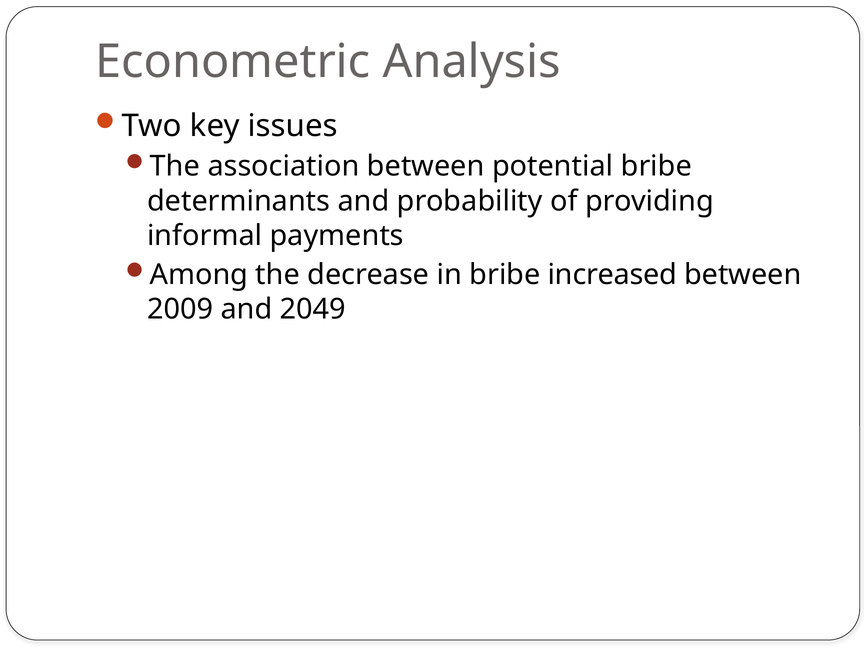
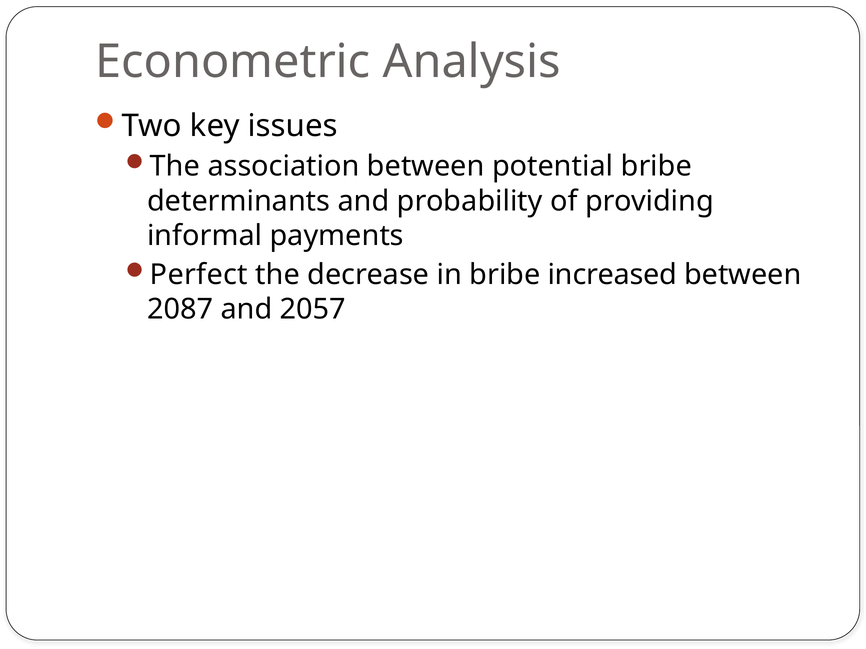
Among: Among -> Perfect (199, 275)
2009: 2009 -> 2087 (180, 310)
2049: 2049 -> 2057 (313, 310)
